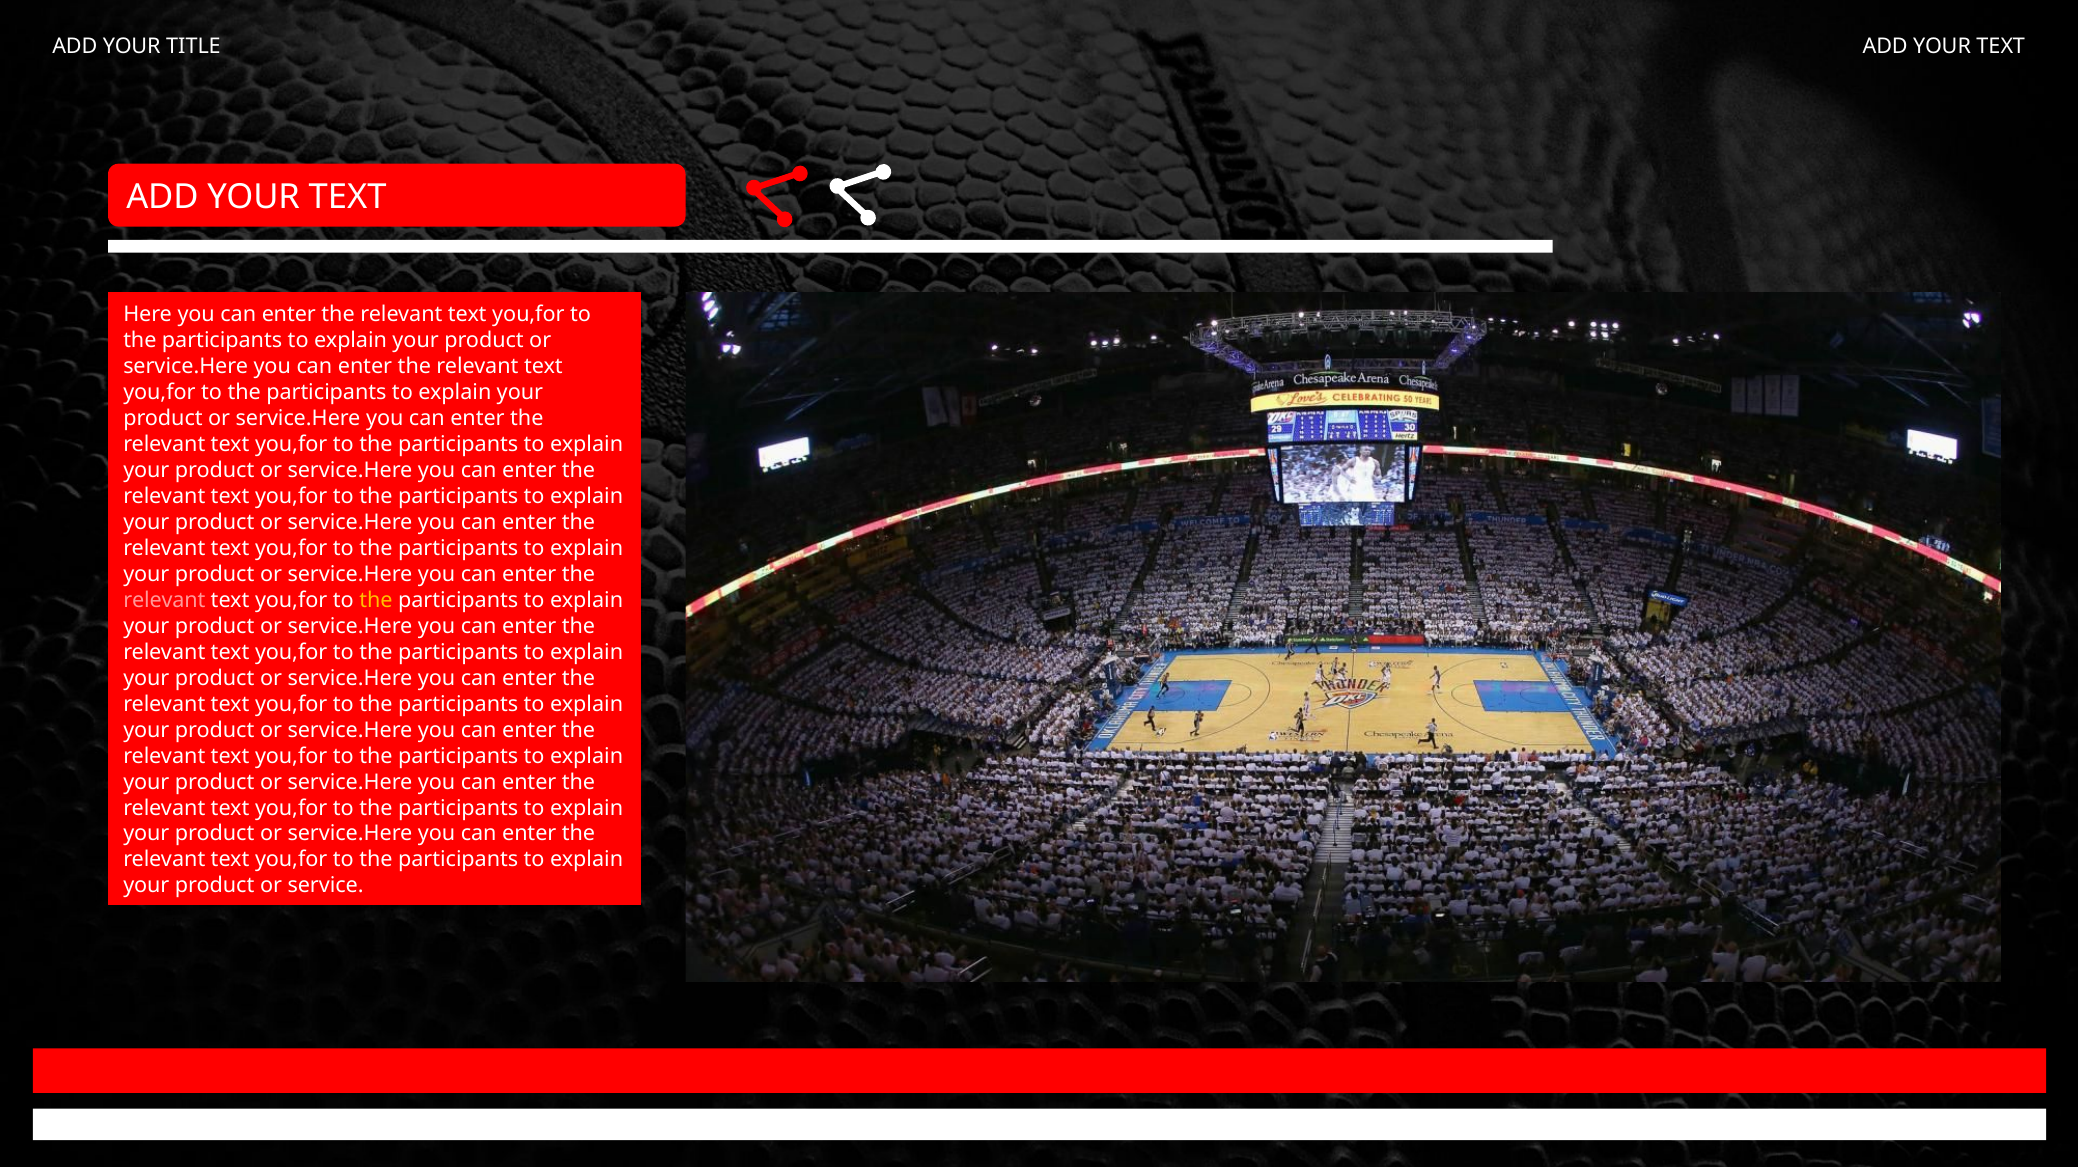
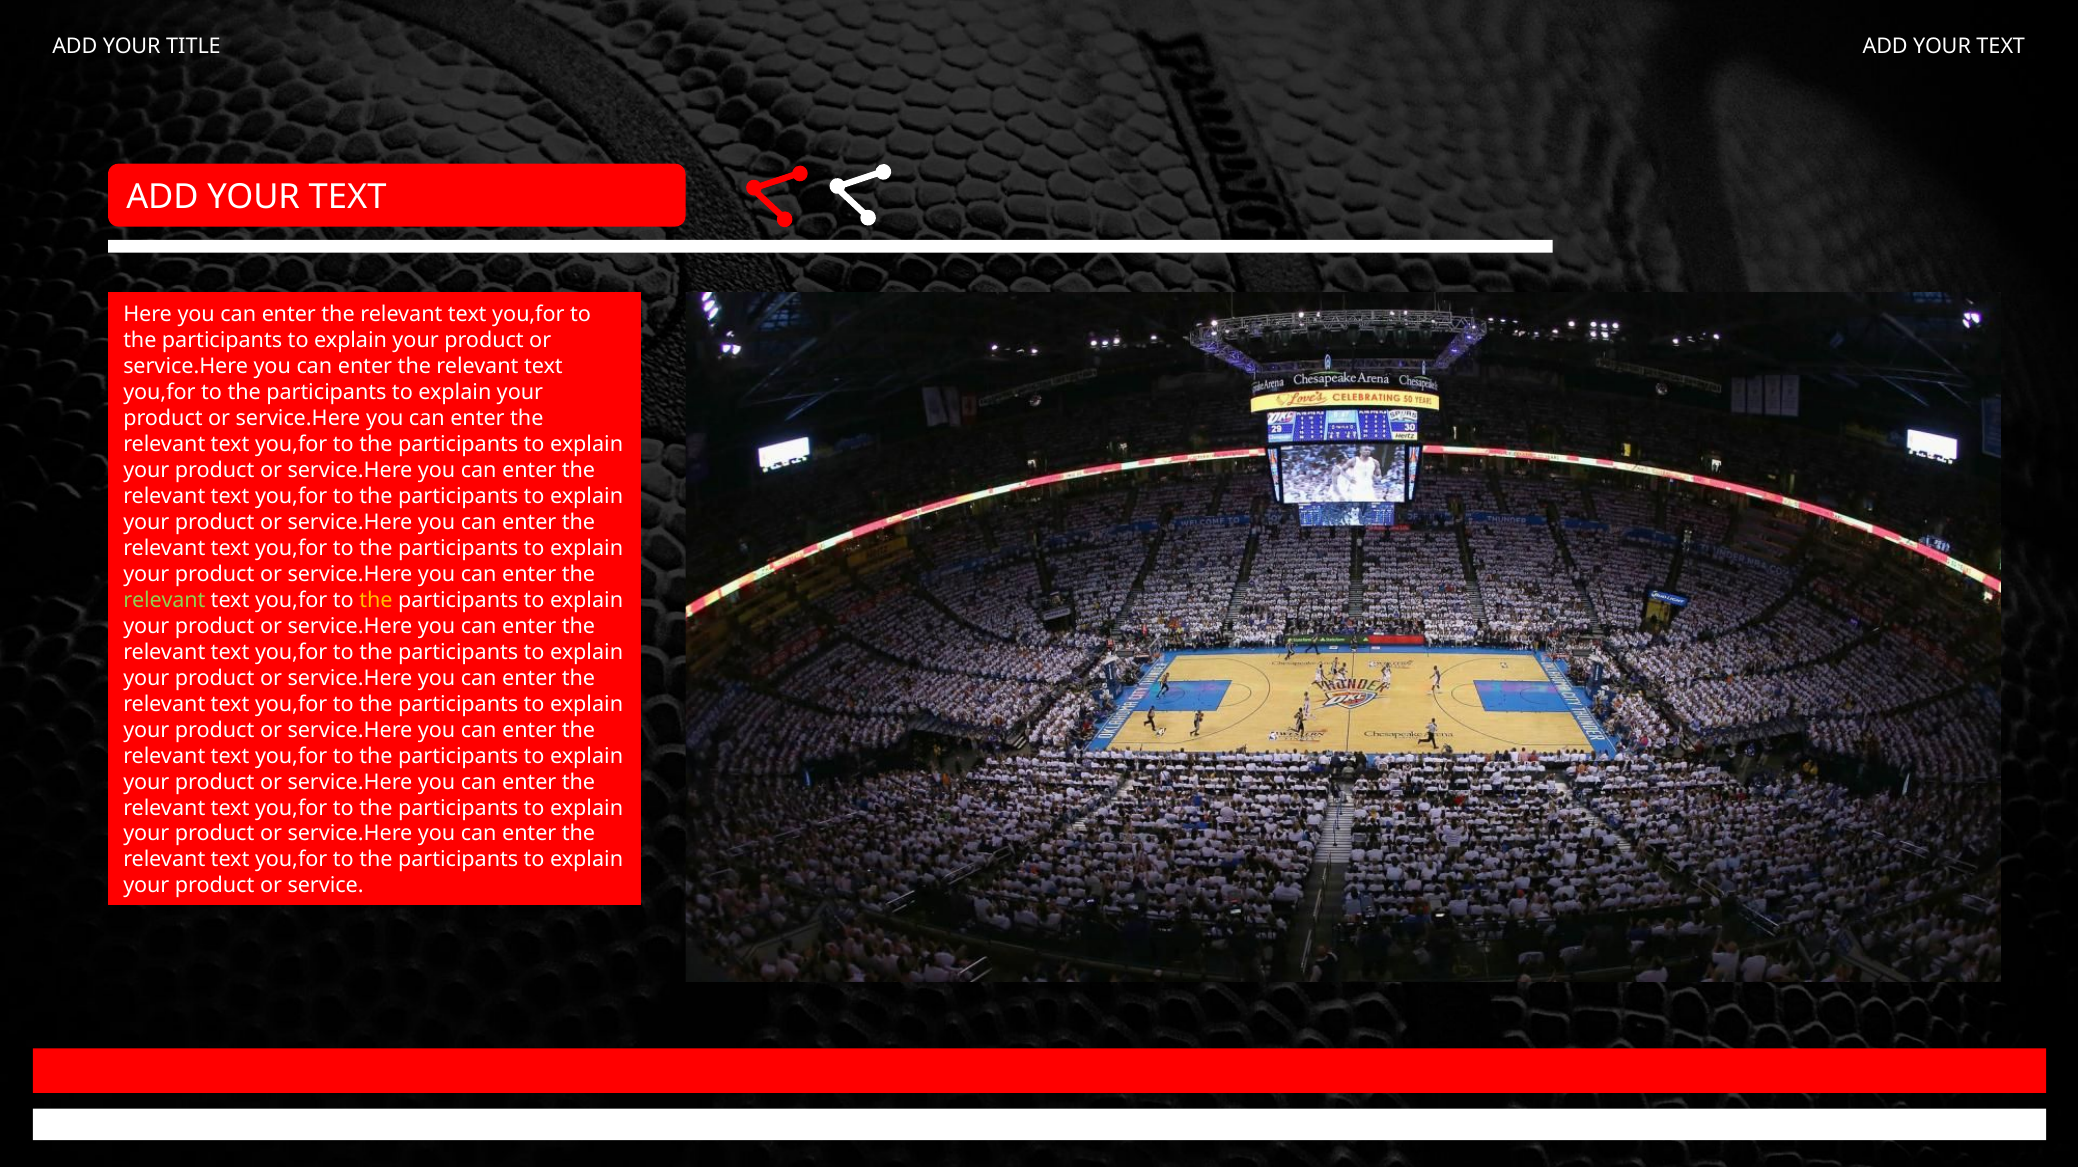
relevant colour: pink -> light green (164, 600)
